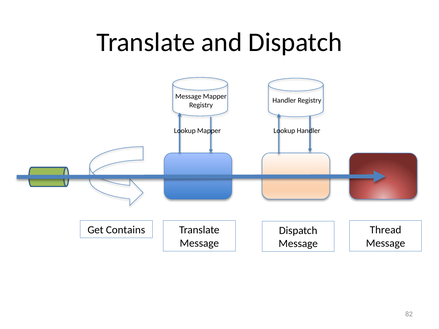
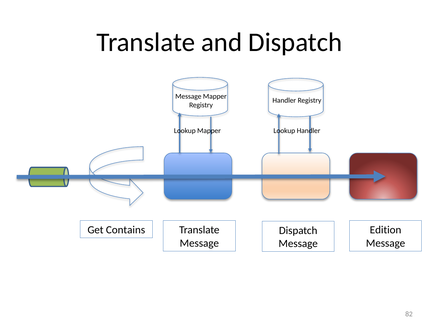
Thread: Thread -> Edition (386, 230)
